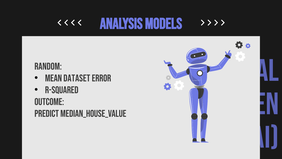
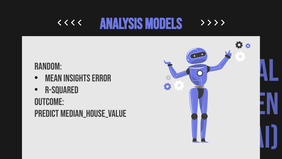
dataset: dataset -> insights (77, 78)
